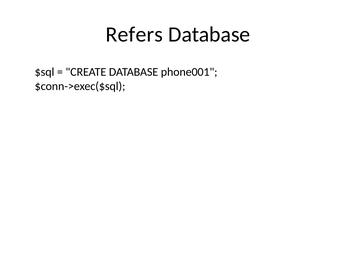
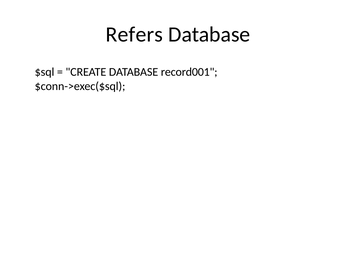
phone001: phone001 -> record001 (189, 72)
